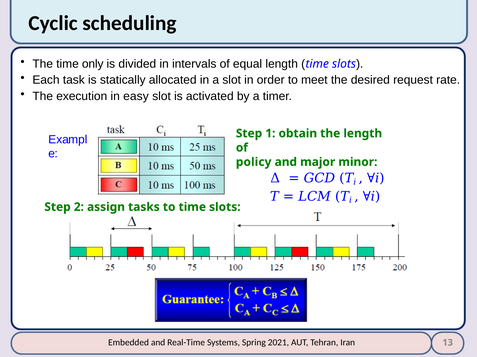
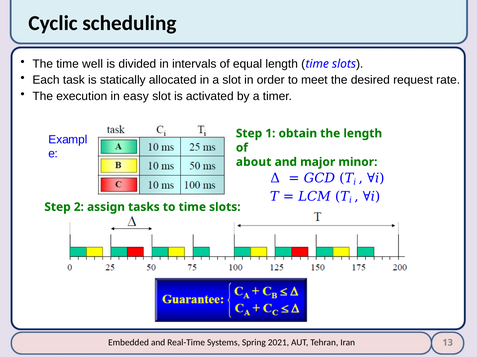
only: only -> well (93, 64)
policy: policy -> about (254, 162)
